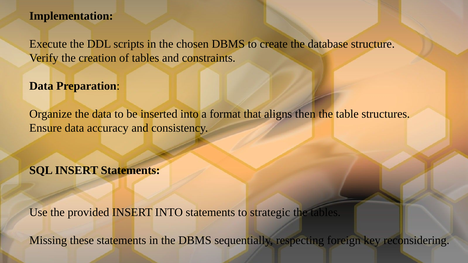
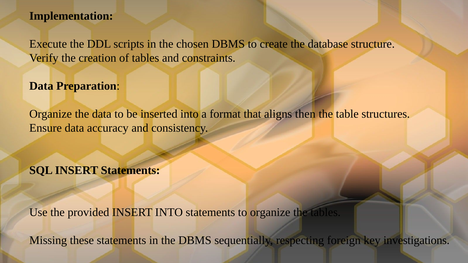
to strategic: strategic -> organize (270, 212)
reconsidering: reconsidering -> investigations (416, 241)
